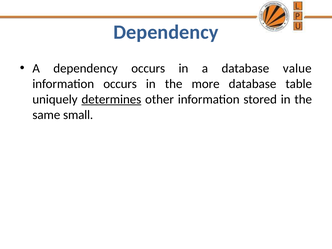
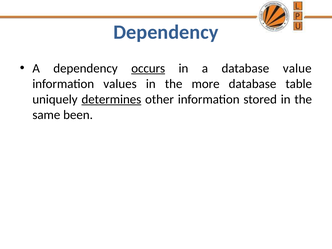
occurs underline: none -> present (148, 68)
information occurs: occurs -> values (120, 84)
small: small -> been (78, 115)
